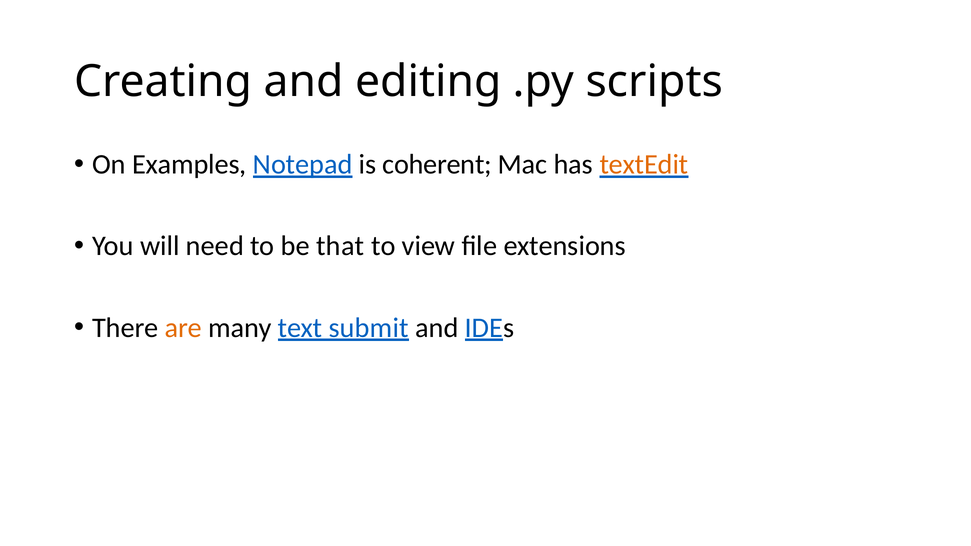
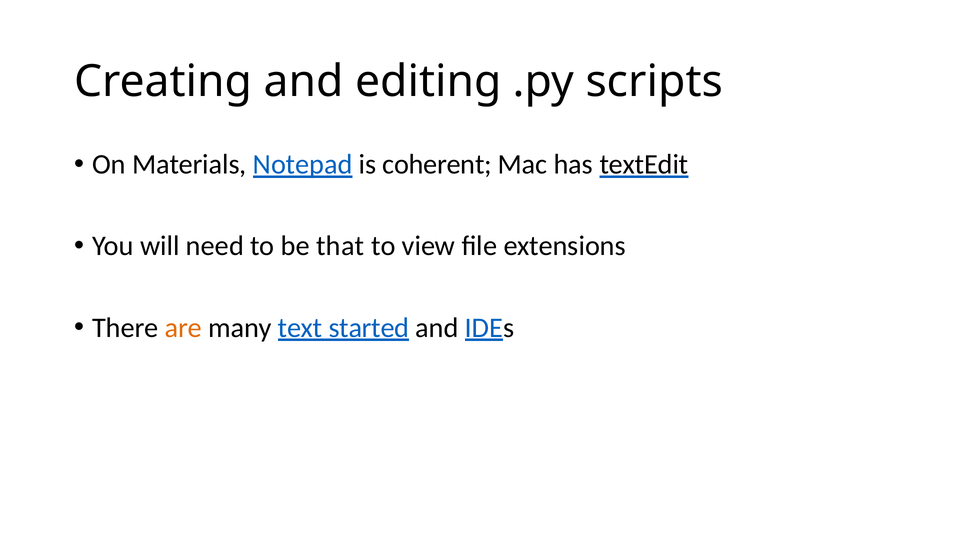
Examples: Examples -> Materials (189, 165)
textEdit colour: orange -> black (644, 165)
submit: submit -> started (369, 328)
